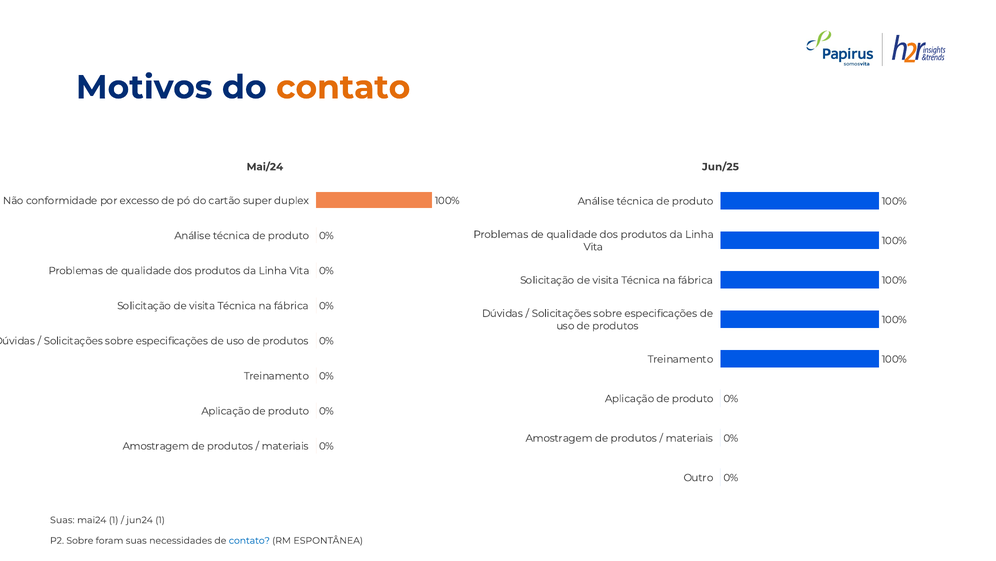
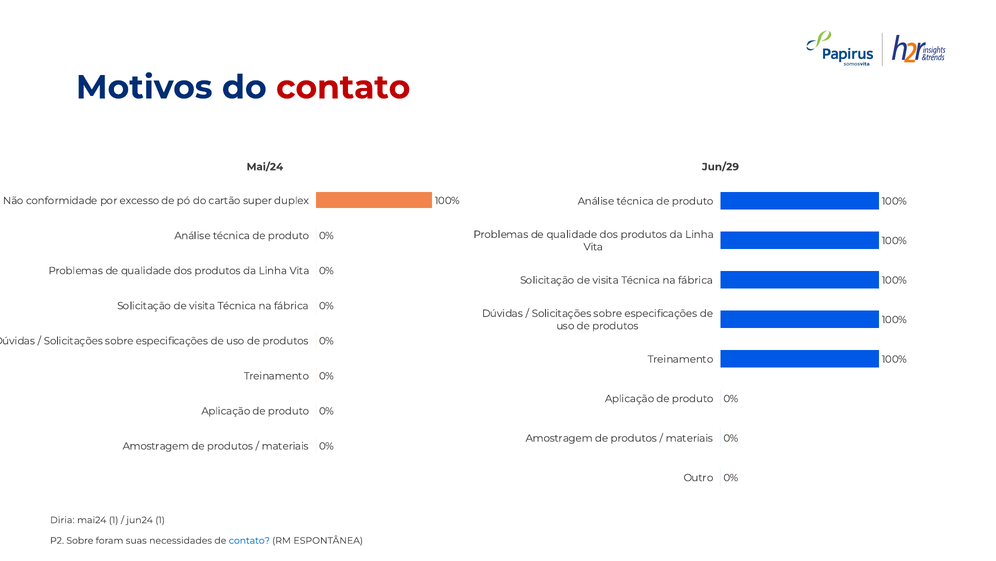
contato colour: orange -> red (343, 87)
Jun/25: Jun/25 -> Jun/29 (721, 167)
Suas: Suas -> Diria (62, 519)
